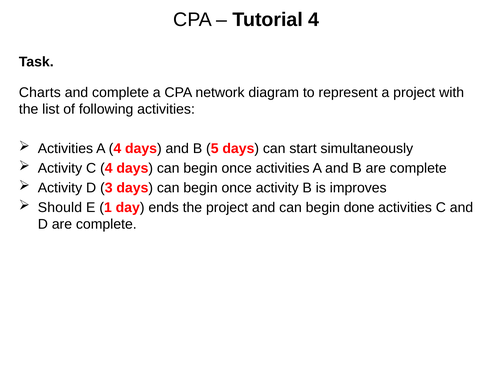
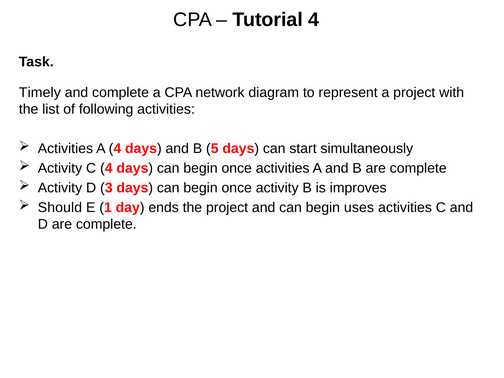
Charts: Charts -> Timely (40, 92)
done: done -> uses (359, 207)
